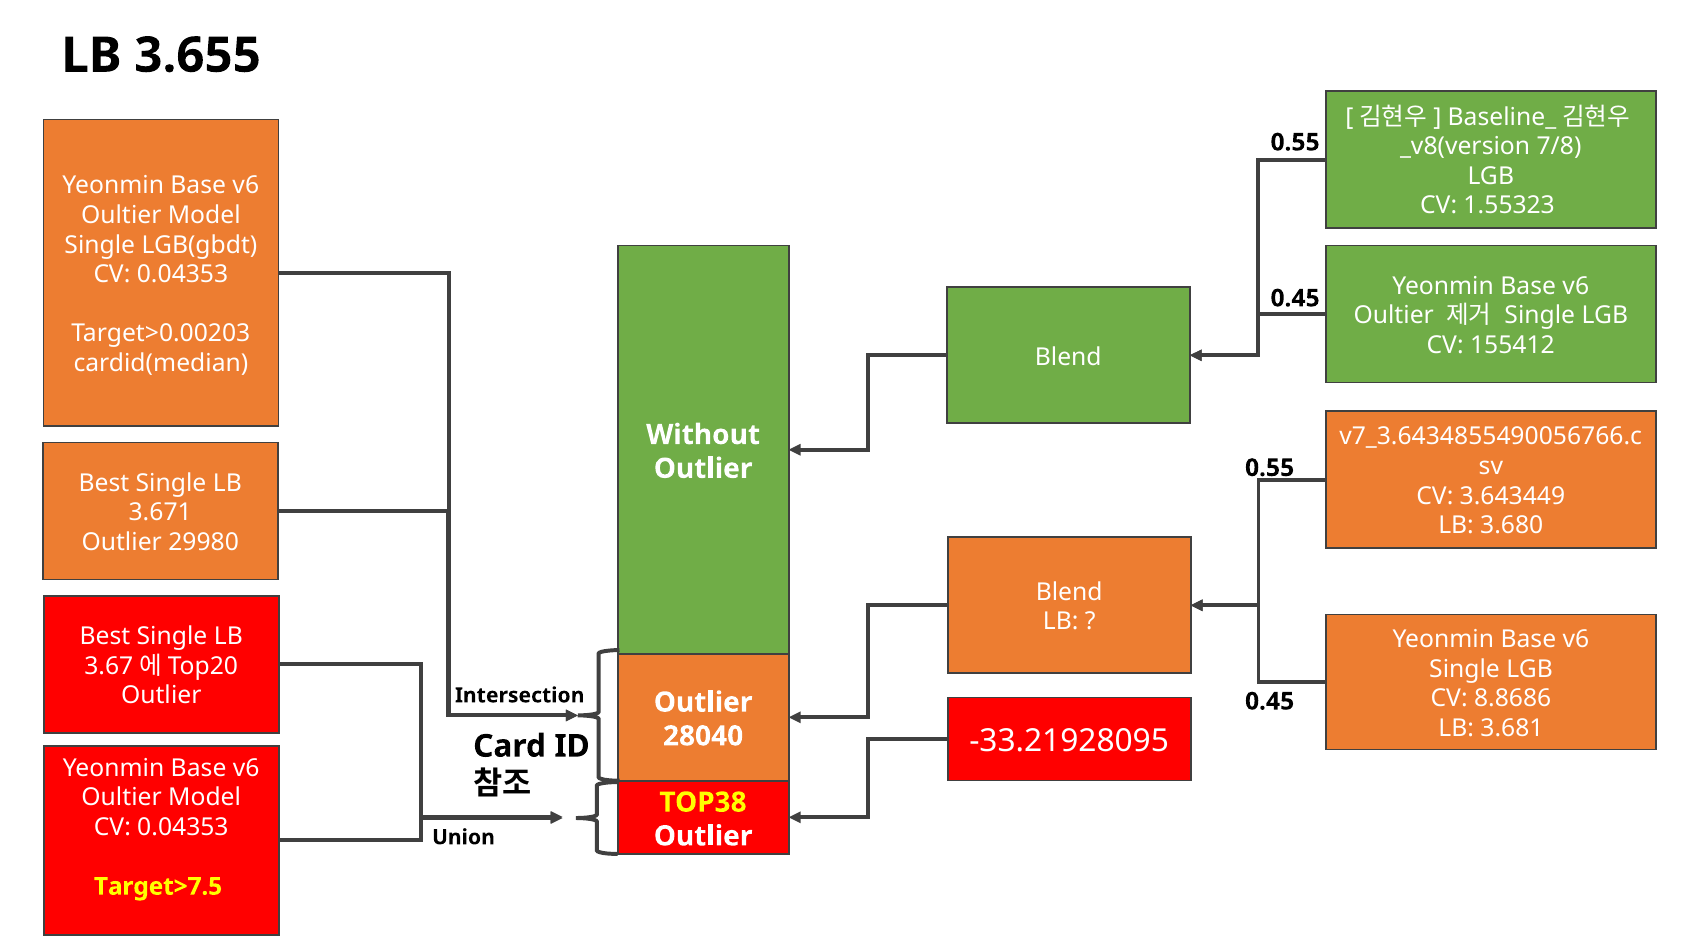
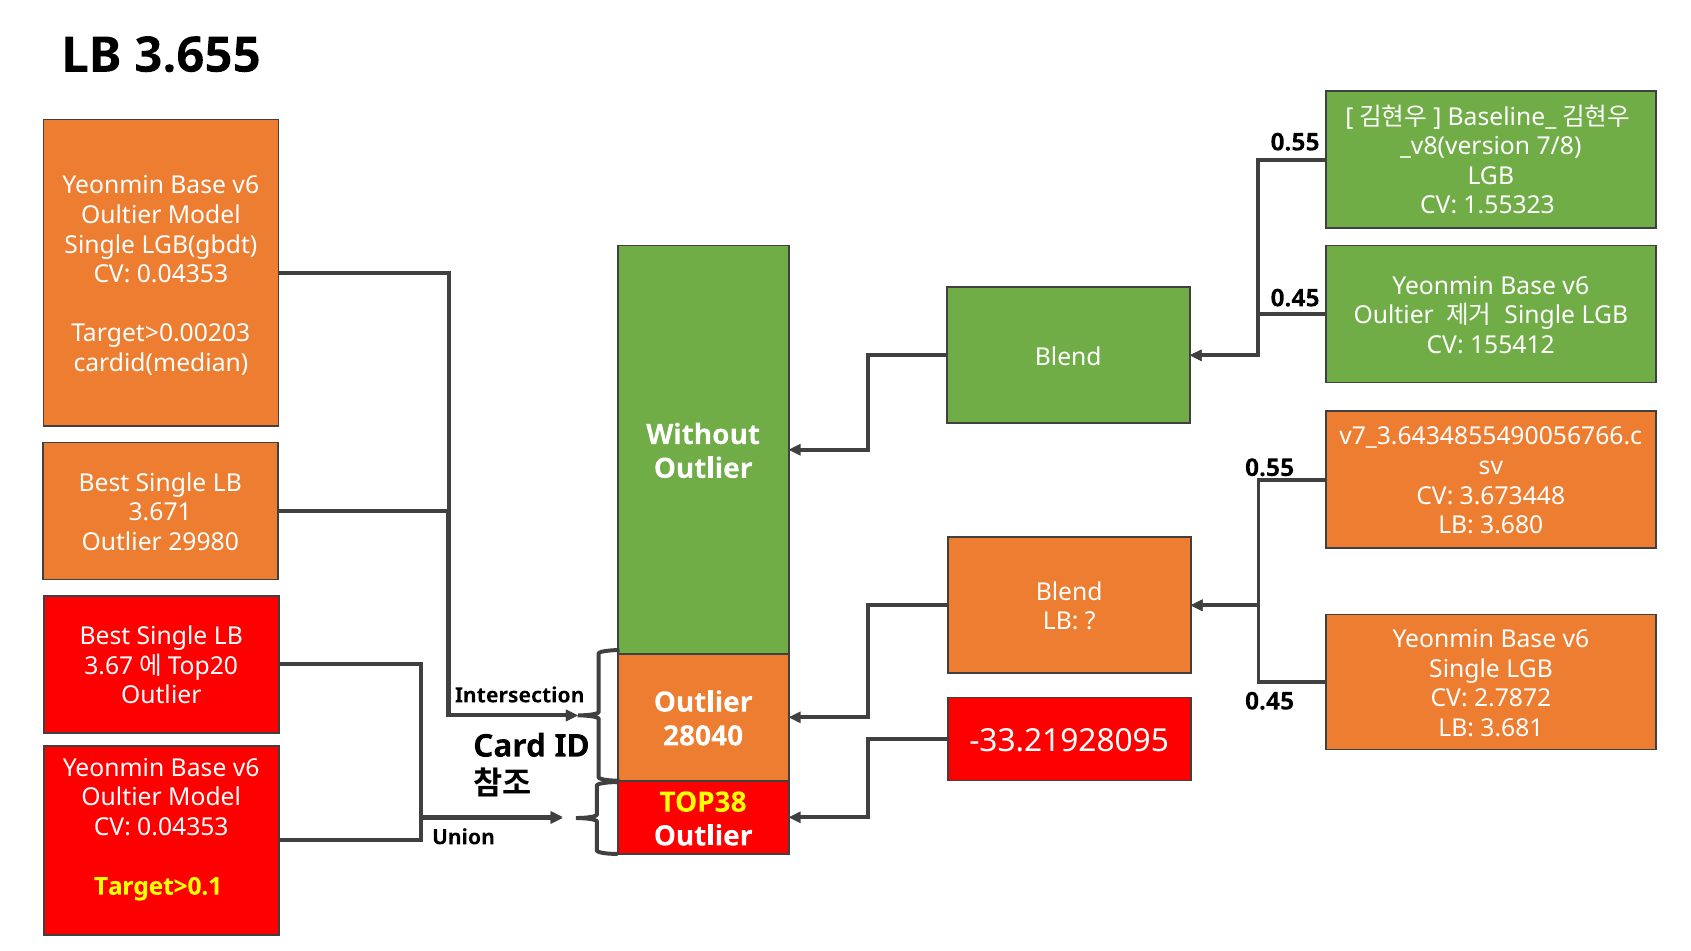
3.643449: 3.643449 -> 3.673448 (1512, 496)
8.8686: 8.8686 -> 2.7872 (1513, 699)
Target>7.5: Target>7.5 -> Target>0.1 (158, 887)
